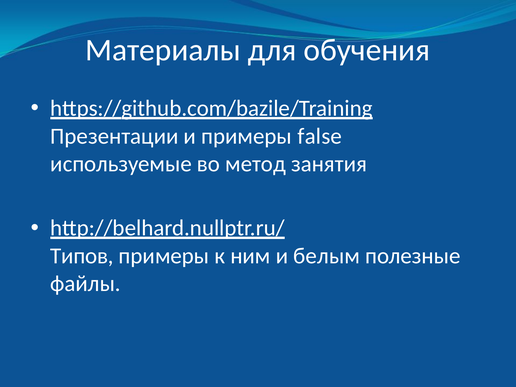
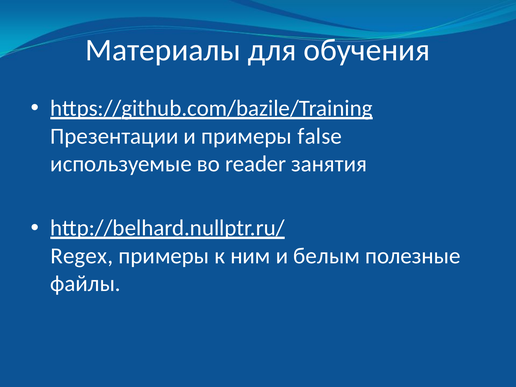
метод: метод -> reader (256, 164)
Типов: Типов -> Regex (82, 256)
